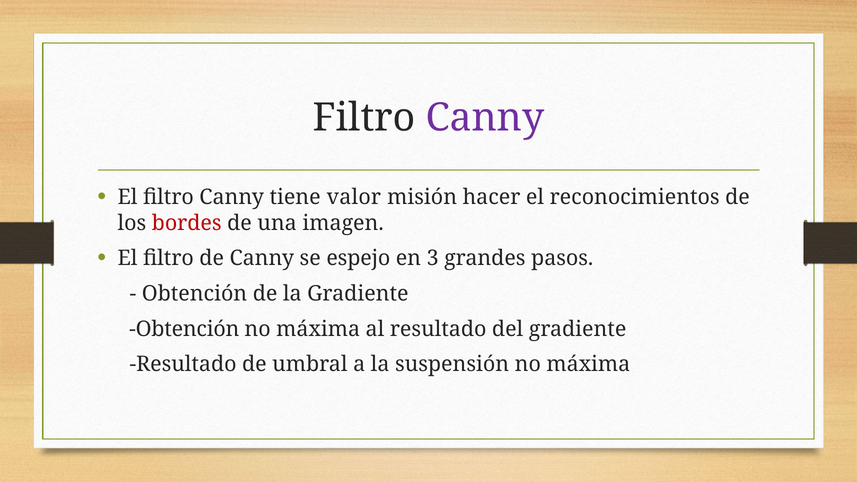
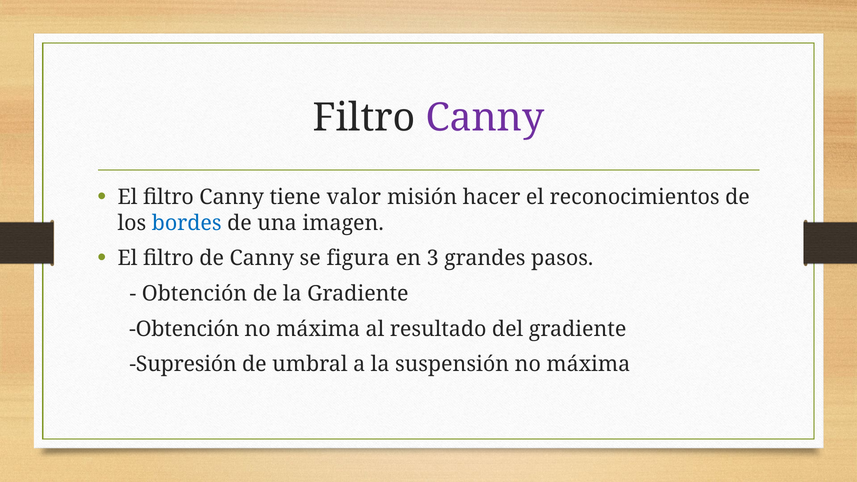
bordes colour: red -> blue (187, 223)
espejo: espejo -> figura (358, 258)
Resultado: Resultado -> Supresión (183, 364)
